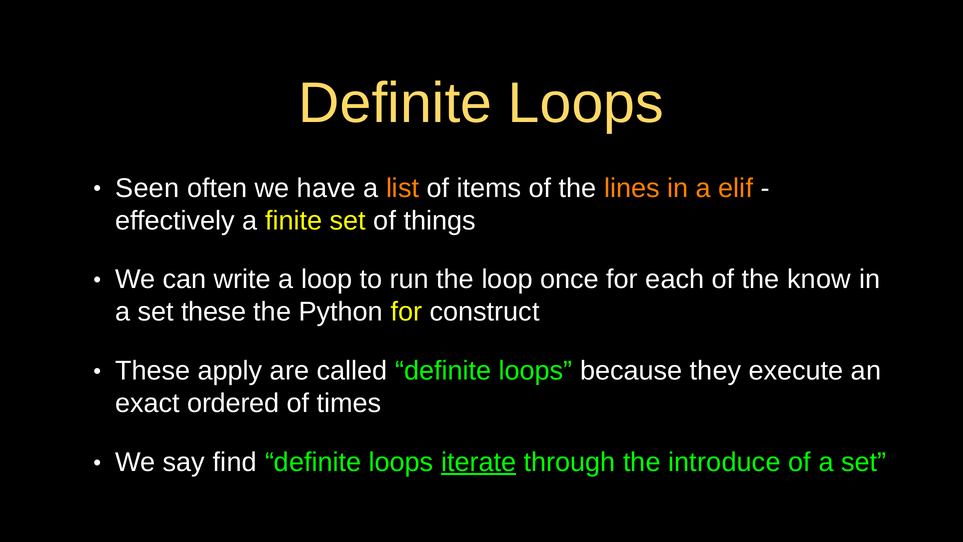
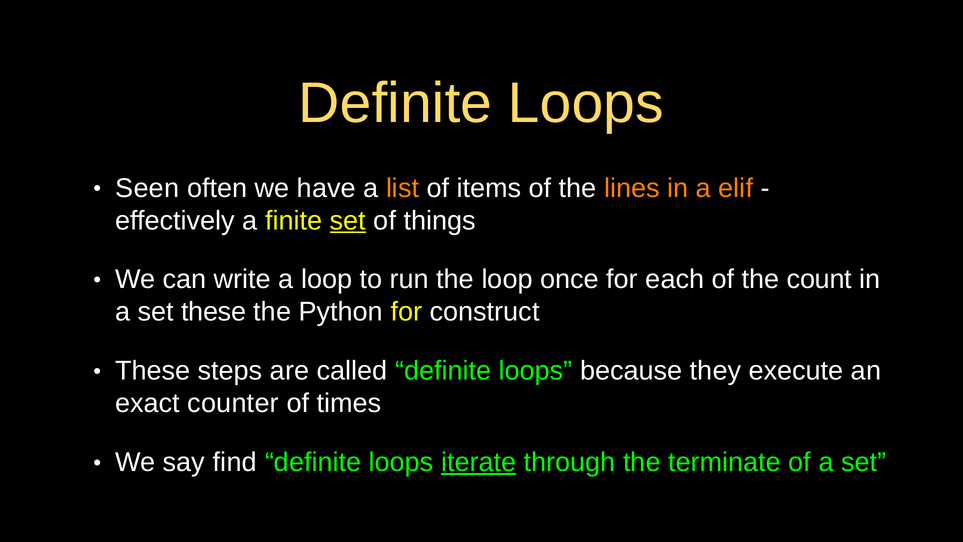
set underline: none -> present (348, 221)
know: know -> count (819, 279)
apply: apply -> steps (230, 371)
ordered: ordered -> counter (233, 403)
introduce: introduce -> terminate (725, 462)
